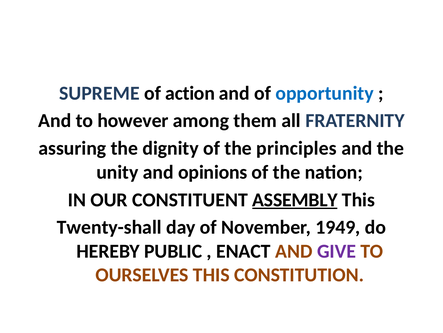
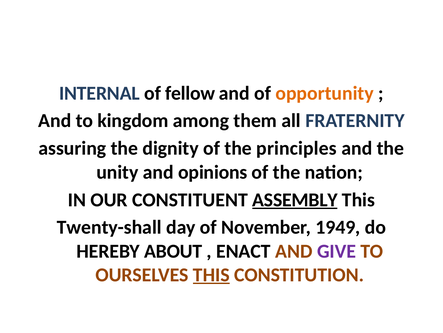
SUPREME: SUPREME -> INTERNAL (99, 93)
action: action -> fellow (190, 93)
opportunity colour: blue -> orange (325, 93)
however: however -> kingdom (133, 121)
PUBLIC: PUBLIC -> ABOUT (173, 251)
THIS underline: none -> present (211, 274)
